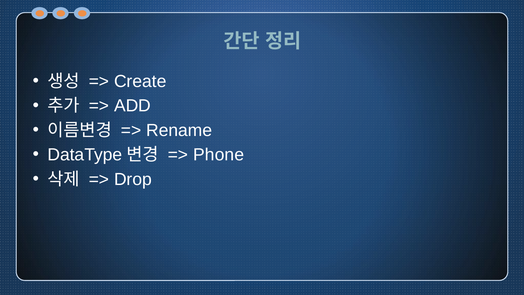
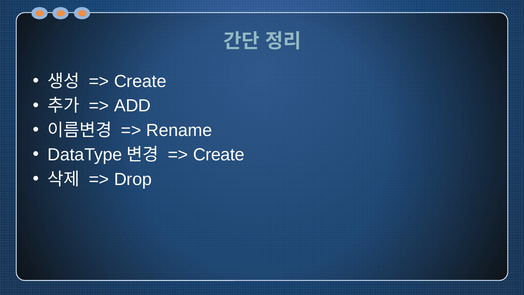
Phone: Phone -> Create (219, 155)
